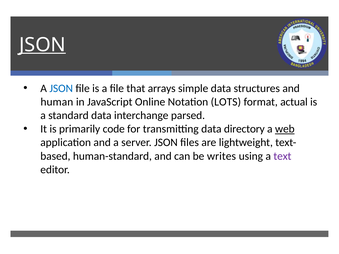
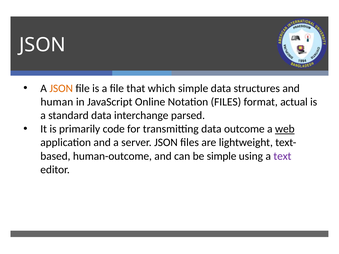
JSON underline: present -> none (42, 45)
JSON colour: blue -> orange (61, 88)
arrays: arrays -> which (162, 88)
Notation LOTS: LOTS -> FILES (226, 102)
directory: directory -> outcome (244, 129)
human-standard: human-standard -> human-outcome (112, 156)
be writes: writes -> simple (222, 156)
